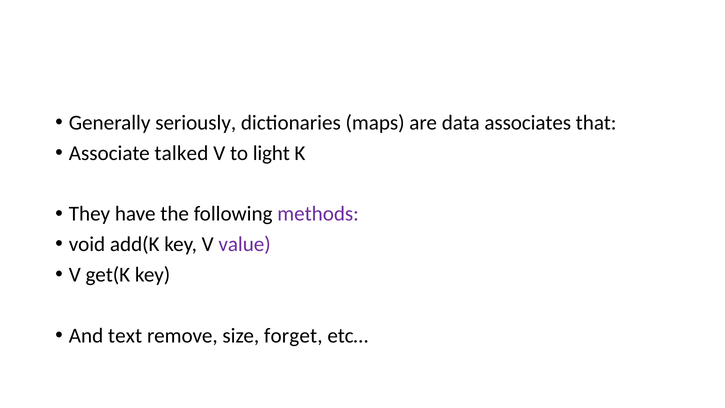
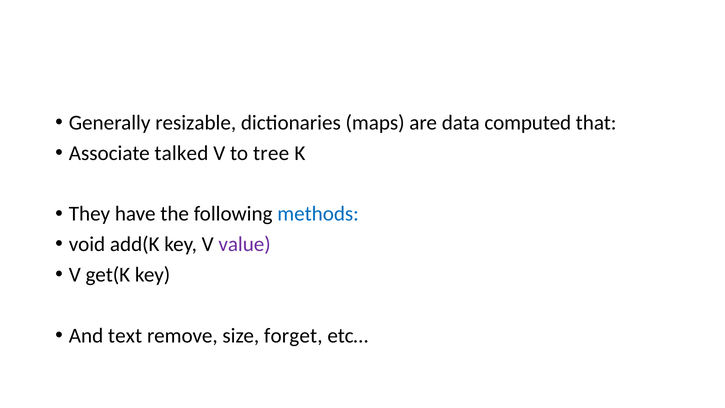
seriously: seriously -> resizable (196, 123)
associates: associates -> computed (528, 123)
light: light -> tree (271, 153)
methods colour: purple -> blue (318, 214)
